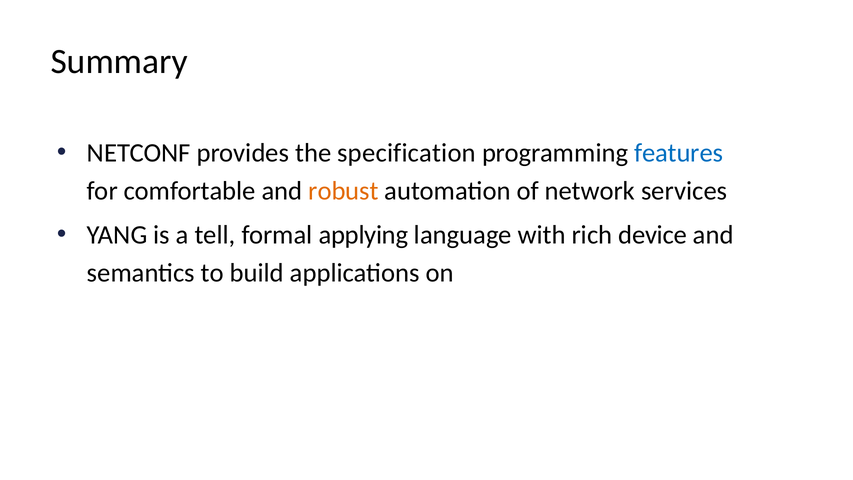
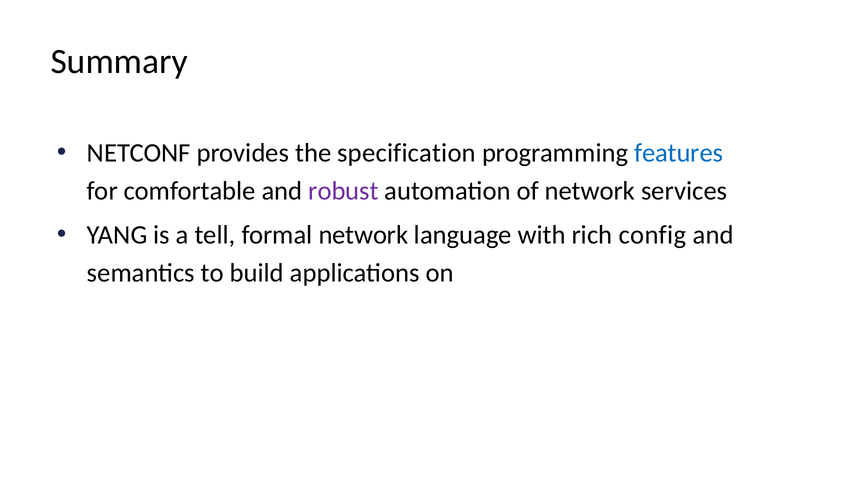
robust colour: orange -> purple (343, 191)
formal applying: applying -> network (363, 235)
device: device -> config (652, 235)
